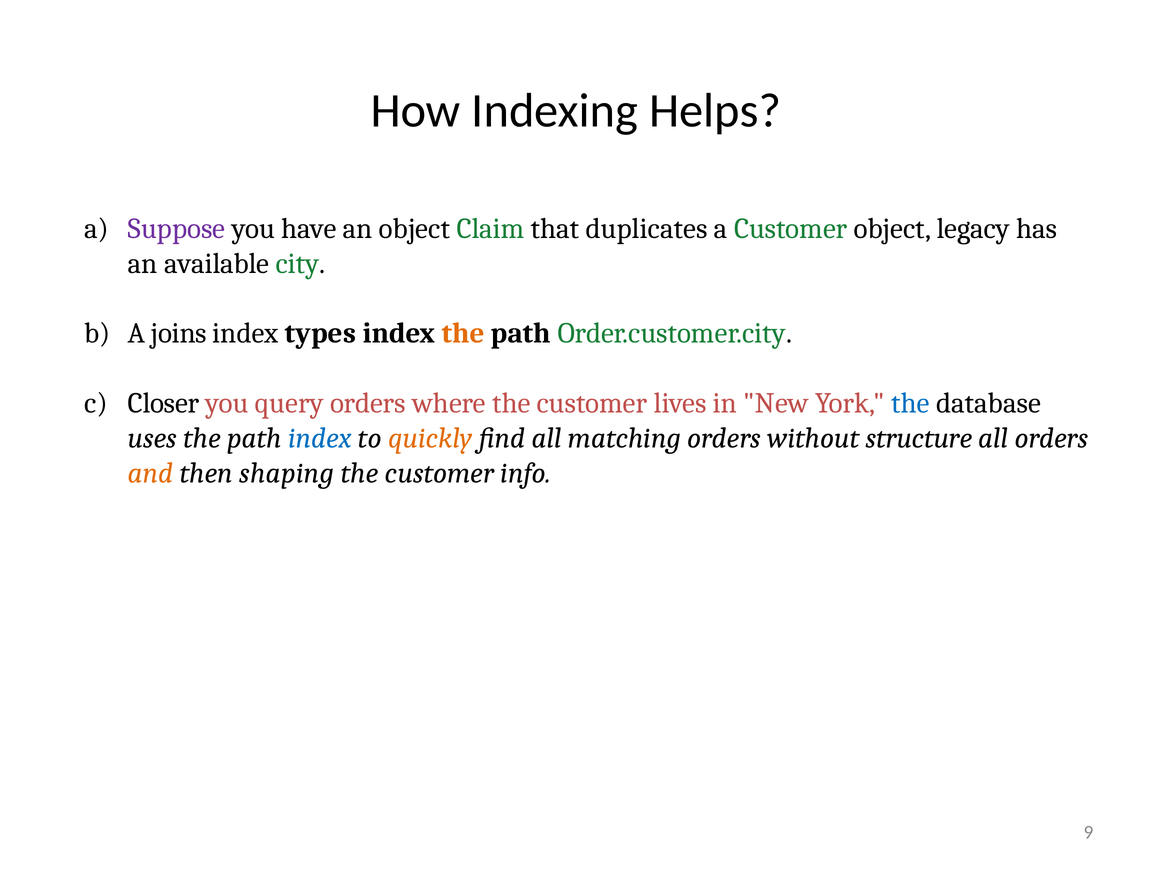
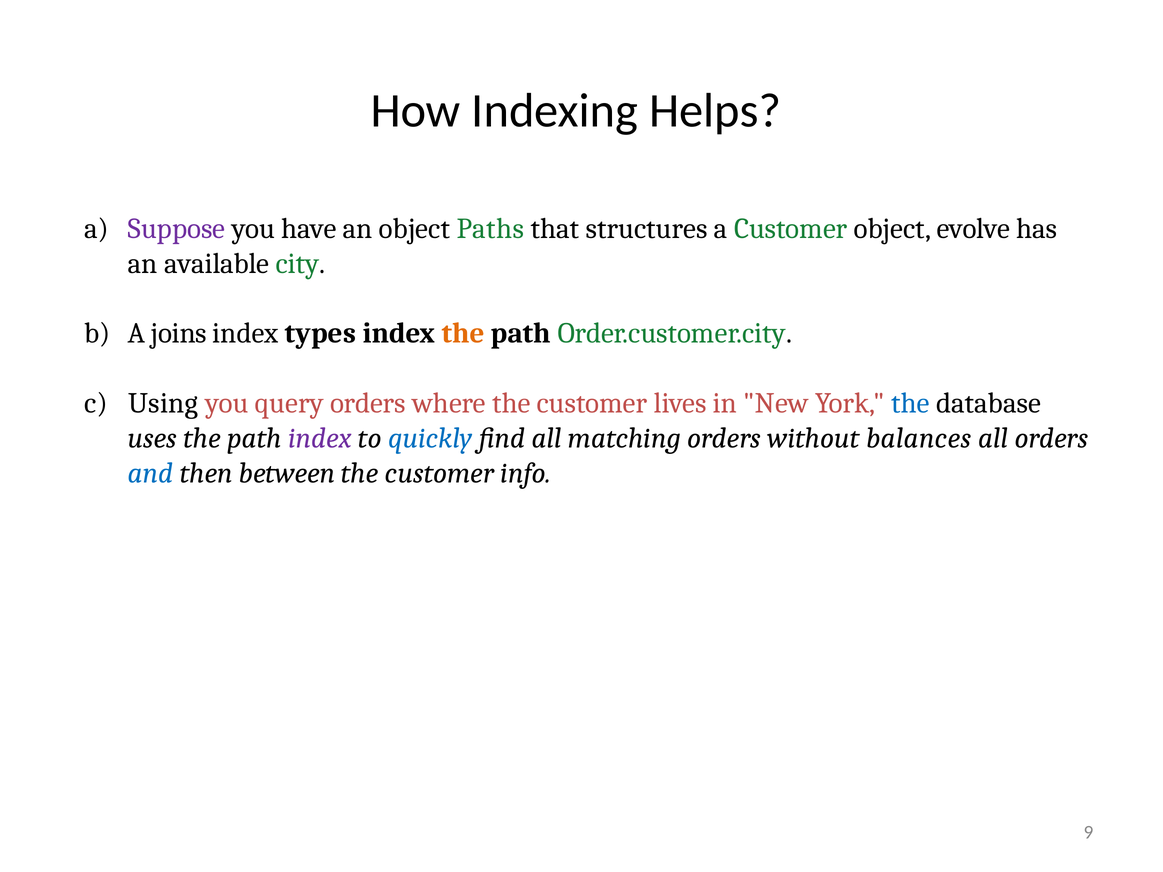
Claim: Claim -> Paths (490, 229)
duplicates: duplicates -> structures (647, 229)
legacy: legacy -> evolve (973, 229)
Closer: Closer -> Using (163, 403)
index colour: blue -> purple (320, 438)
quickly colour: orange -> blue (430, 438)
structure: structure -> balances (919, 438)
and colour: orange -> blue (151, 473)
shaping: shaping -> between (287, 473)
